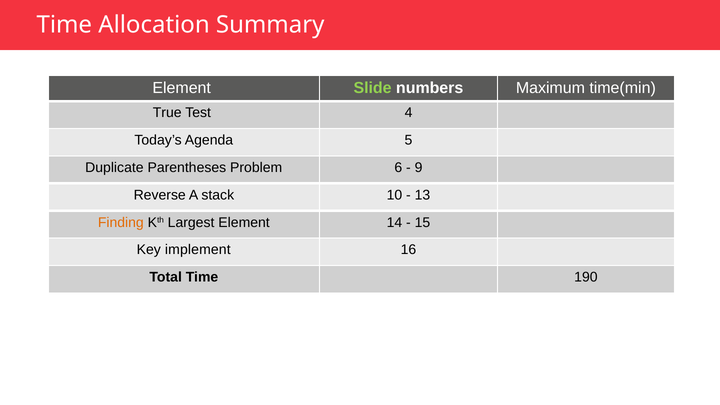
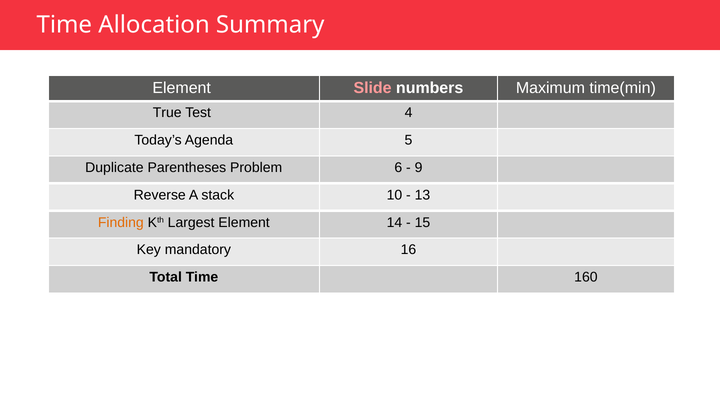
Slide colour: light green -> pink (373, 88)
implement: implement -> mandatory (198, 250)
190: 190 -> 160 (586, 277)
